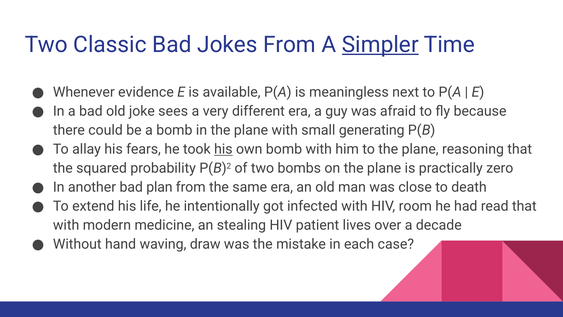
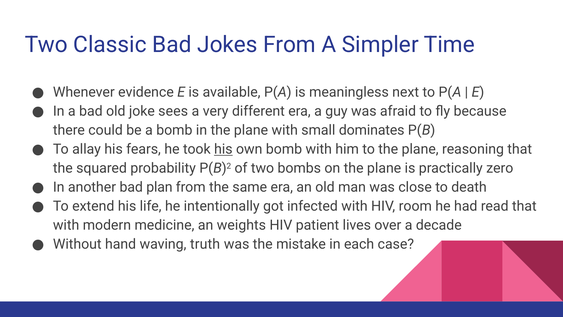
Simpler underline: present -> none (380, 45)
generating: generating -> dominates (372, 130)
stealing: stealing -> weights (241, 225)
draw: draw -> truth (205, 244)
